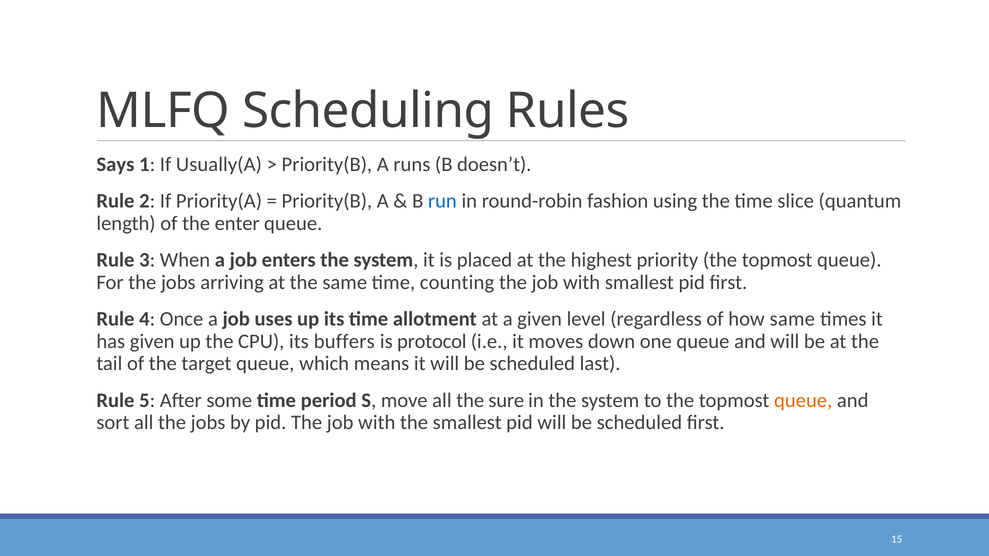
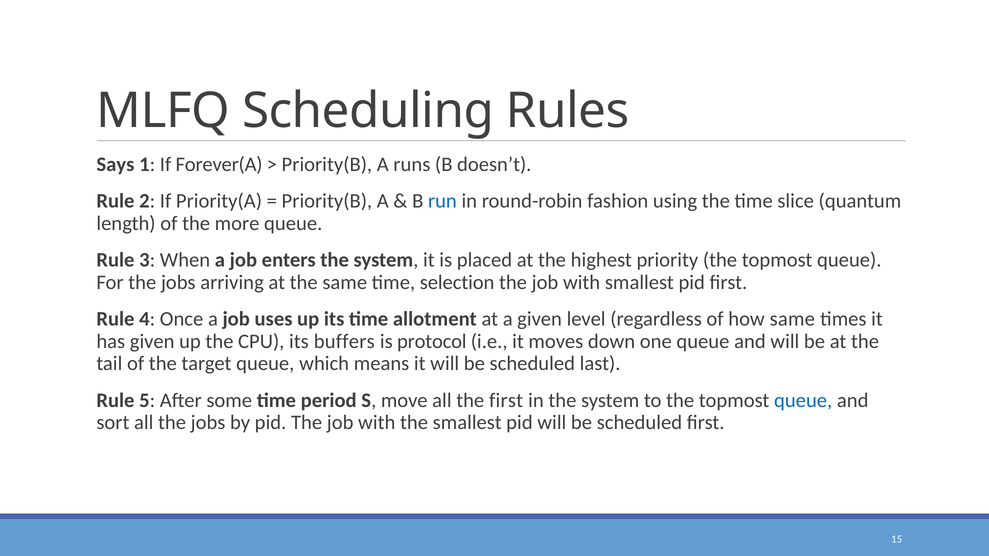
Usually(A: Usually(A -> Forever(A (219, 164)
enter: enter -> more (237, 223)
counting: counting -> selection (457, 282)
the sure: sure -> first (506, 400)
queue colour: orange -> blue (803, 400)
